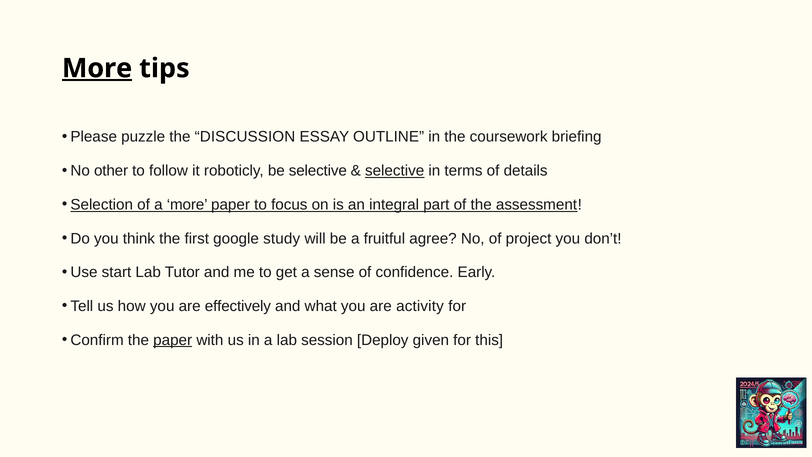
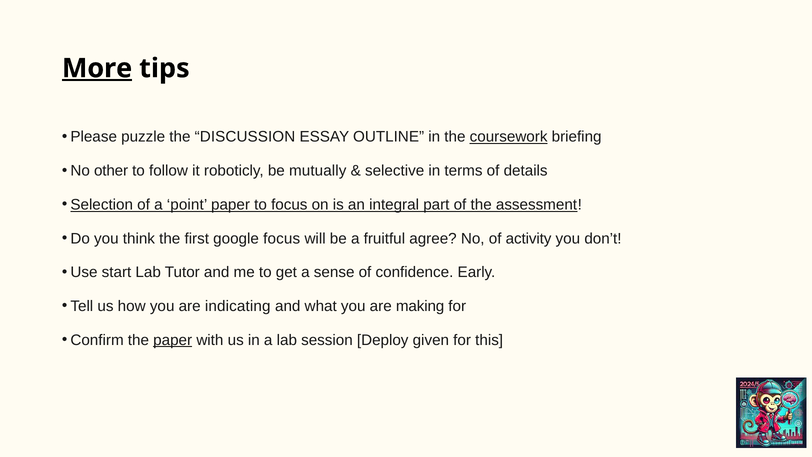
coursework underline: none -> present (509, 137)
be selective: selective -> mutually (318, 171)
selective underline: present -> none (395, 171)
a more: more -> point (187, 205)
google study: study -> focus (282, 238)
project: project -> activity (529, 238)
effectively: effectively -> indicating (238, 306)
activity: activity -> making (420, 306)
